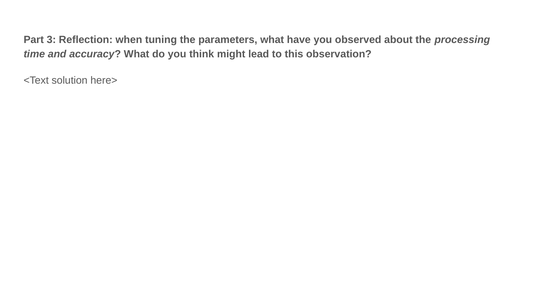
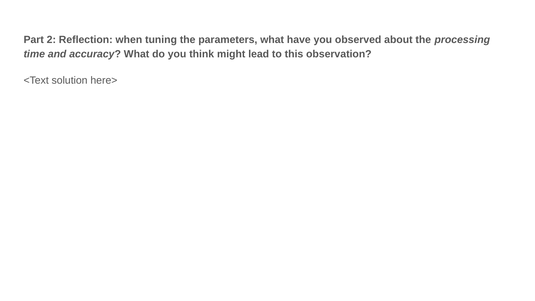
3: 3 -> 2 (51, 40)
